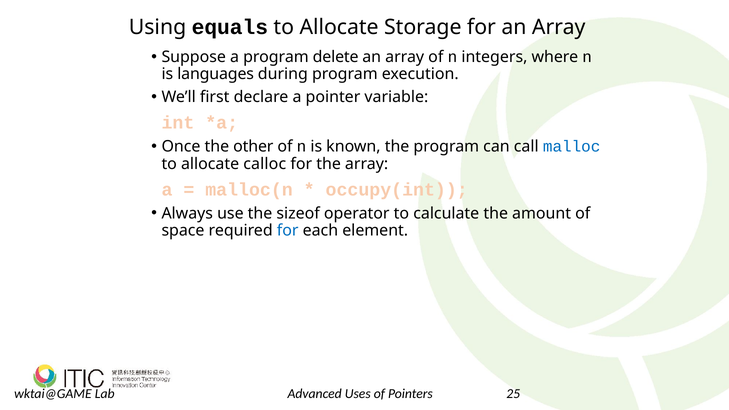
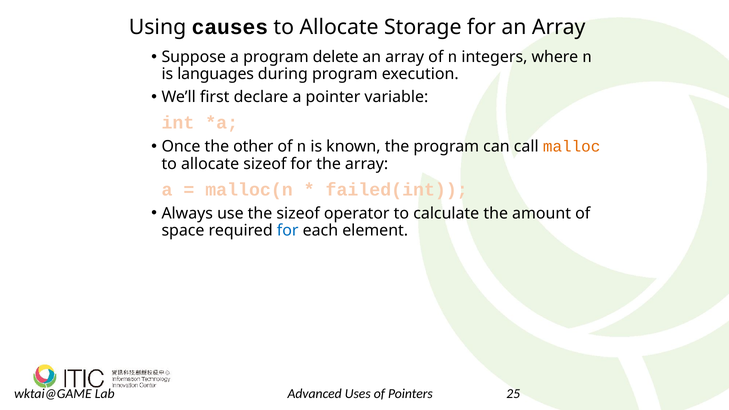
equals: equals -> causes (230, 27)
malloc colour: blue -> orange (572, 147)
allocate calloc: calloc -> sizeof (265, 164)
occupy(int: occupy(int -> failed(int (397, 190)
